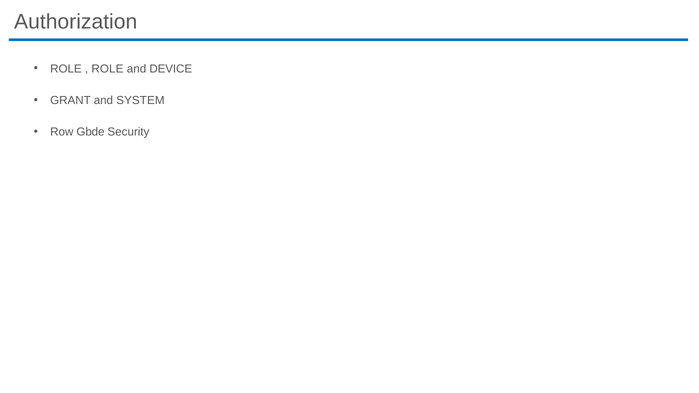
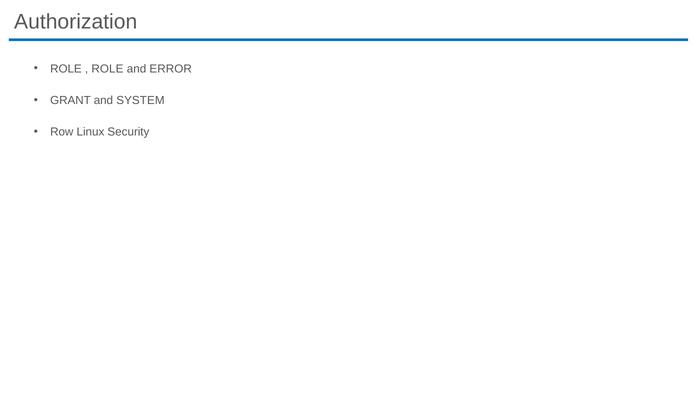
DEVICE: DEVICE -> ERROR (171, 69)
Gbde: Gbde -> Linux (90, 132)
